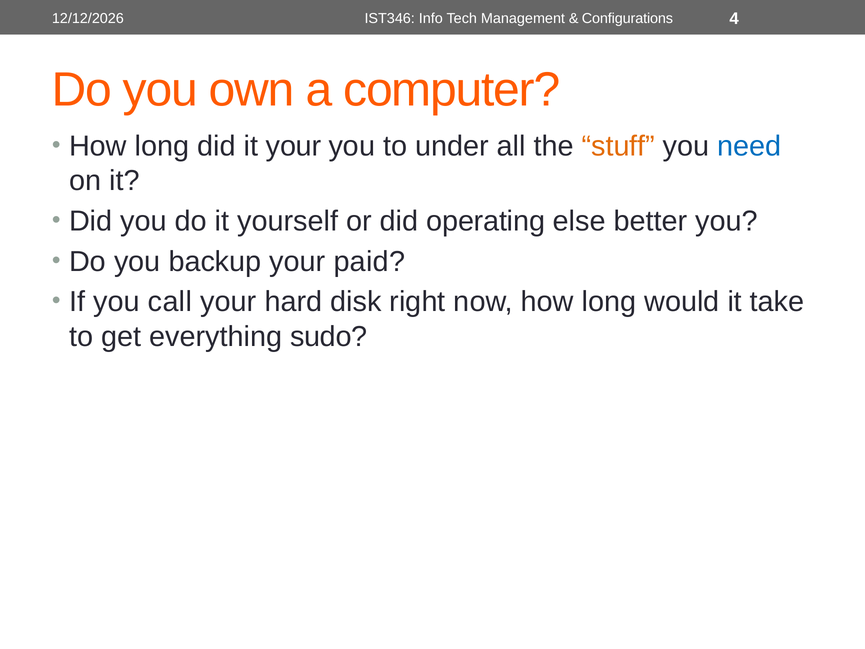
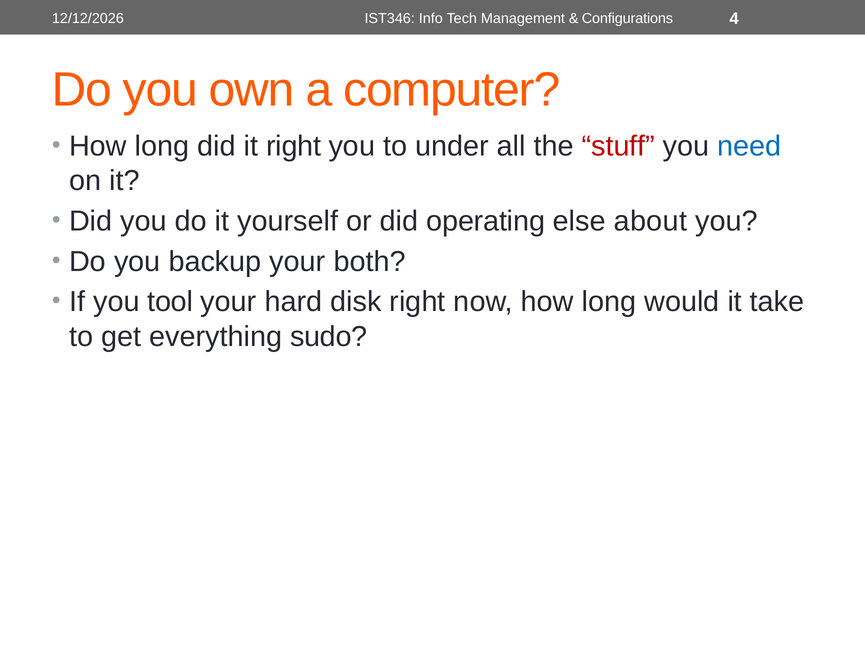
it your: your -> right (294, 146)
stuff colour: orange -> red (618, 146)
better: better -> about (650, 221)
paid: paid -> both (370, 261)
call: call -> tool (170, 302)
